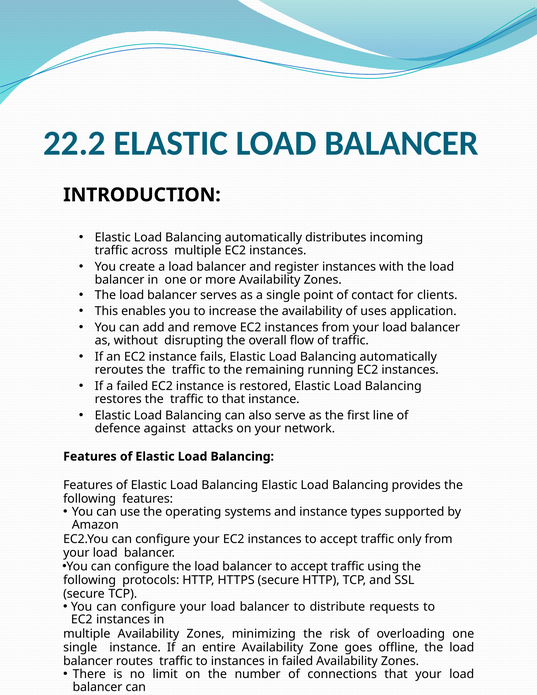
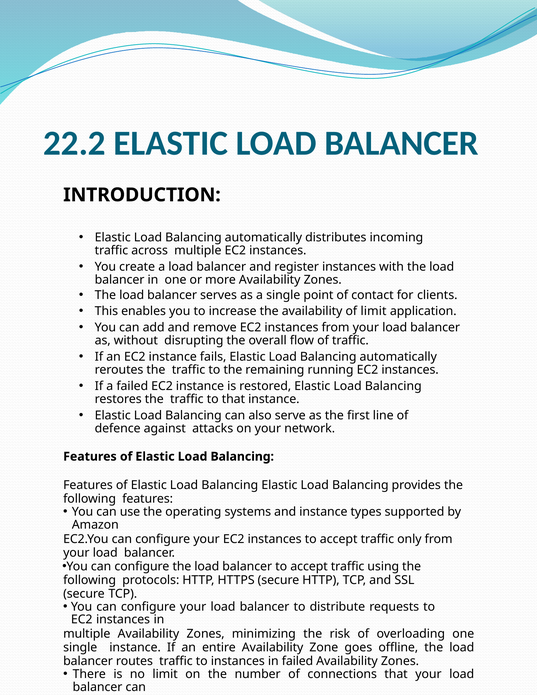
of uses: uses -> limit (374, 311)
